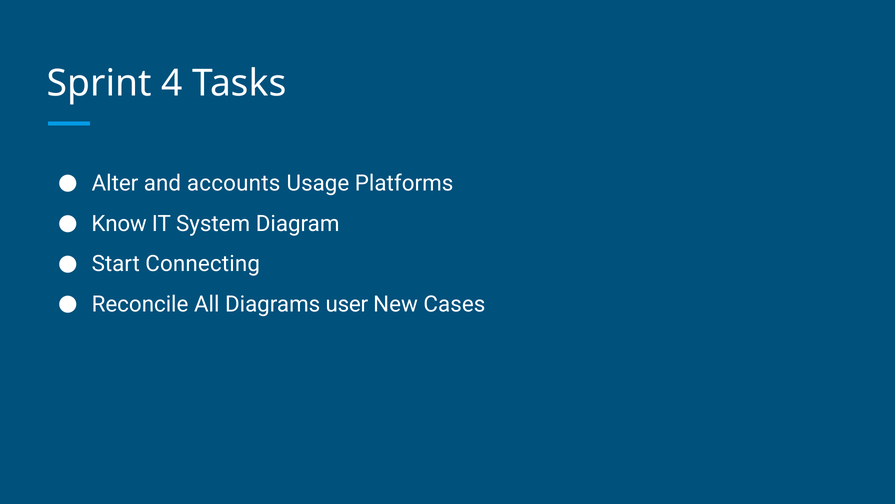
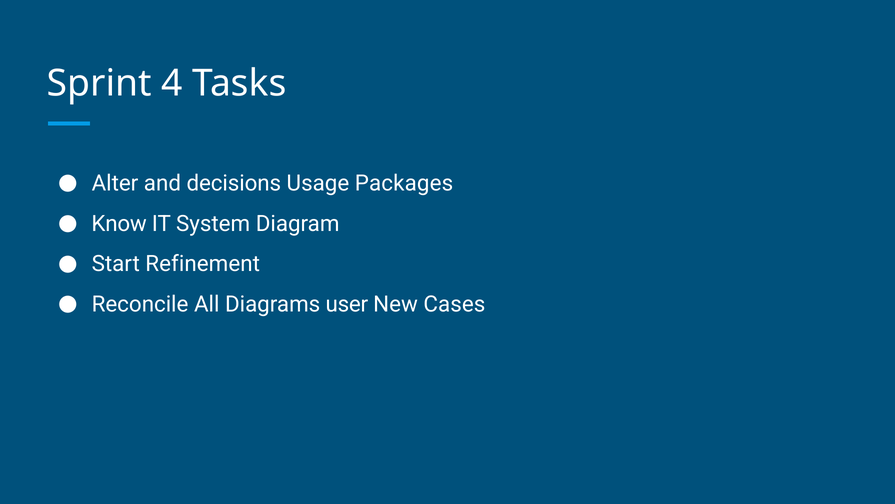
accounts: accounts -> decisions (234, 183)
Platforms: Platforms -> Packages (404, 183)
Connecting: Connecting -> Refinement (203, 264)
